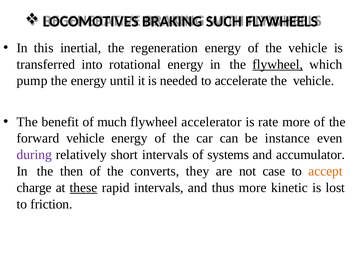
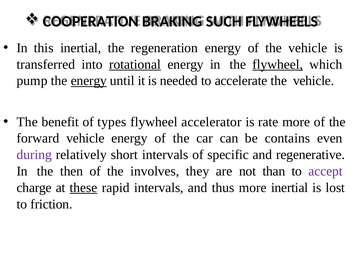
LOCOMOTIVES: LOCOMOTIVES -> COOPERATION (91, 22)
rotational underline: none -> present (135, 64)
energy underline: none -> present (89, 81)
much: much -> types (112, 122)
instance: instance -> contains (287, 138)
systems: systems -> specific (228, 155)
accumulator: accumulator -> regenerative (311, 155)
converts: converts -> involves (155, 171)
case: case -> than (274, 171)
accept colour: orange -> purple (326, 171)
more kinetic: kinetic -> inertial (290, 188)
